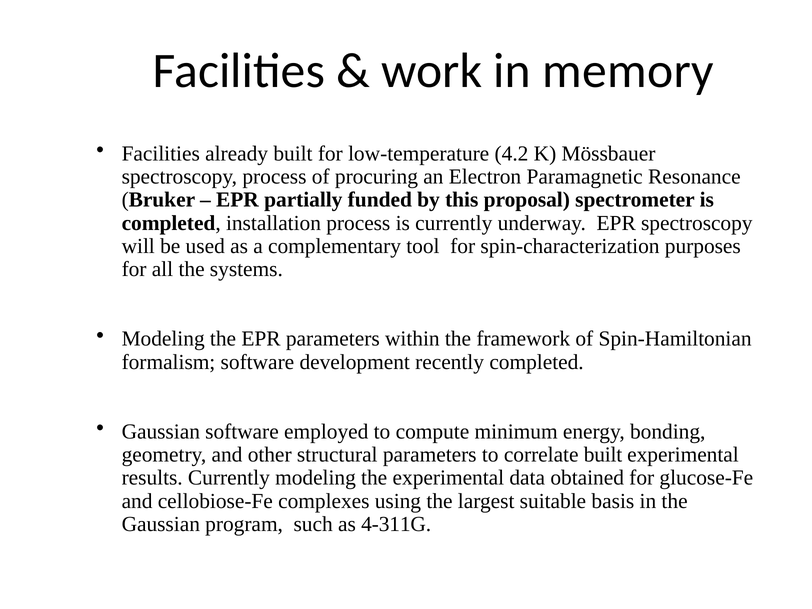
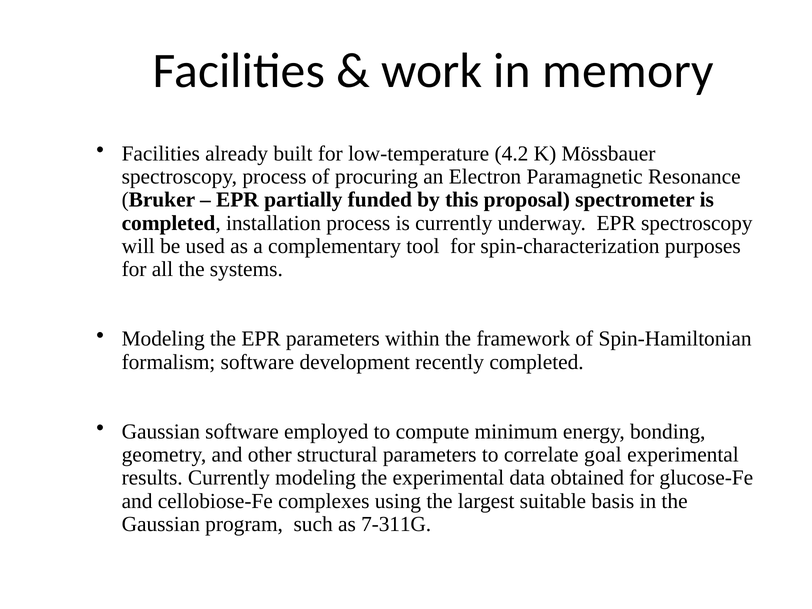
correlate built: built -> goal (603, 455)
4-311G: 4-311G -> 7-311G (396, 524)
